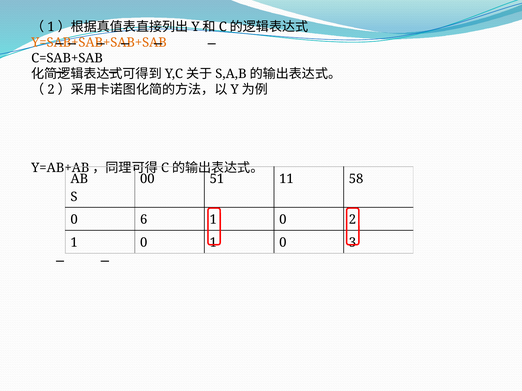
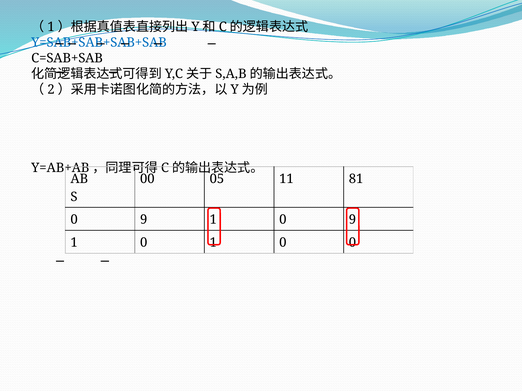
Y=SAB+SAB+SAB+SAB colour: orange -> blue (99, 43)
51: 51 -> 05 (217, 179)
58: 58 -> 81 (356, 179)
6: 6 -> 9 (144, 220)
1 0 2: 2 -> 9 (352, 220)
0 3: 3 -> 0 (352, 243)
